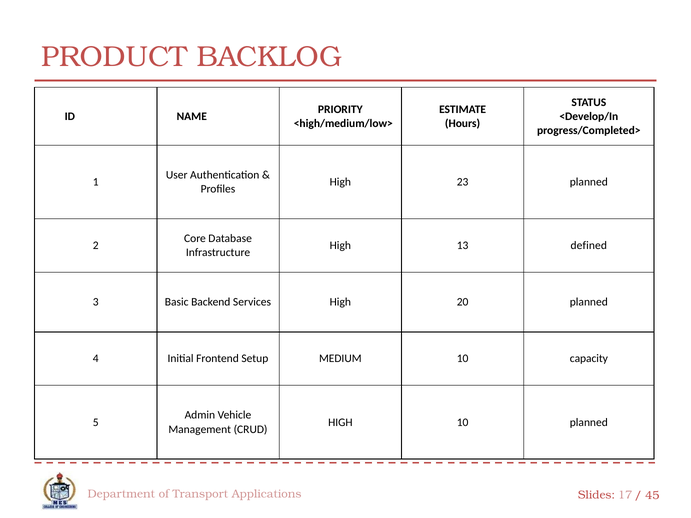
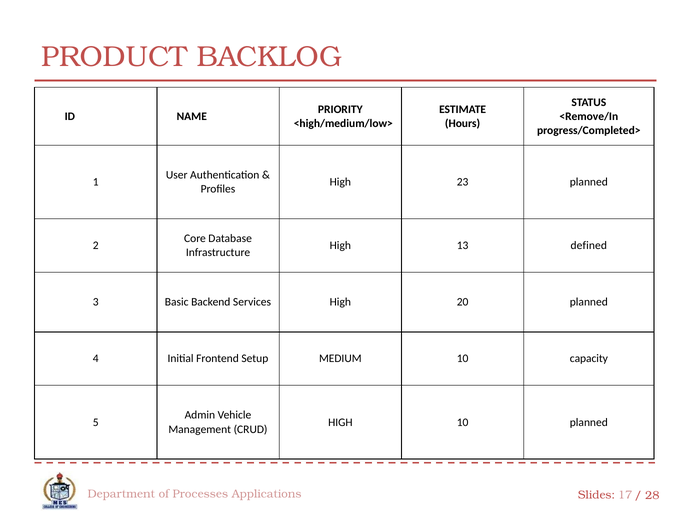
<Develop/In: <Develop/In -> <Remove/In (589, 116)
Transport: Transport -> Processes (200, 494)
45: 45 -> 28 (652, 495)
